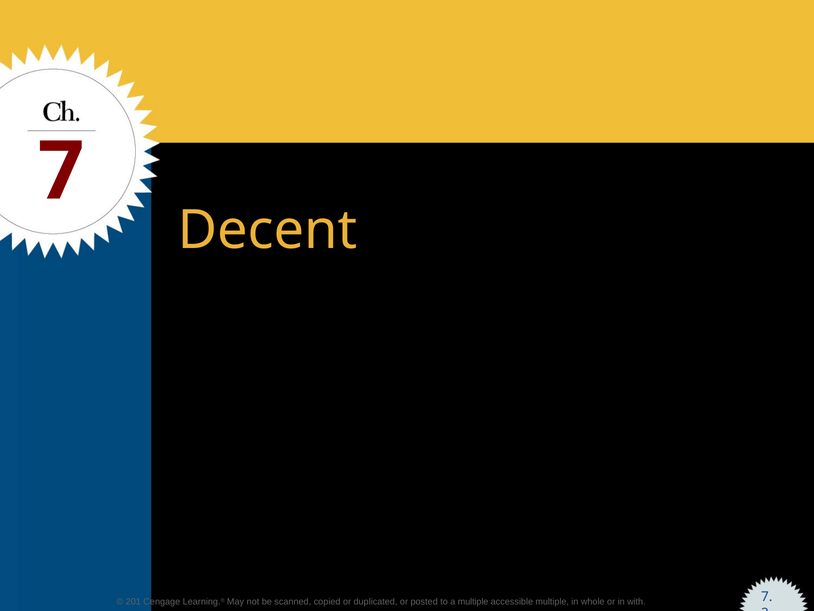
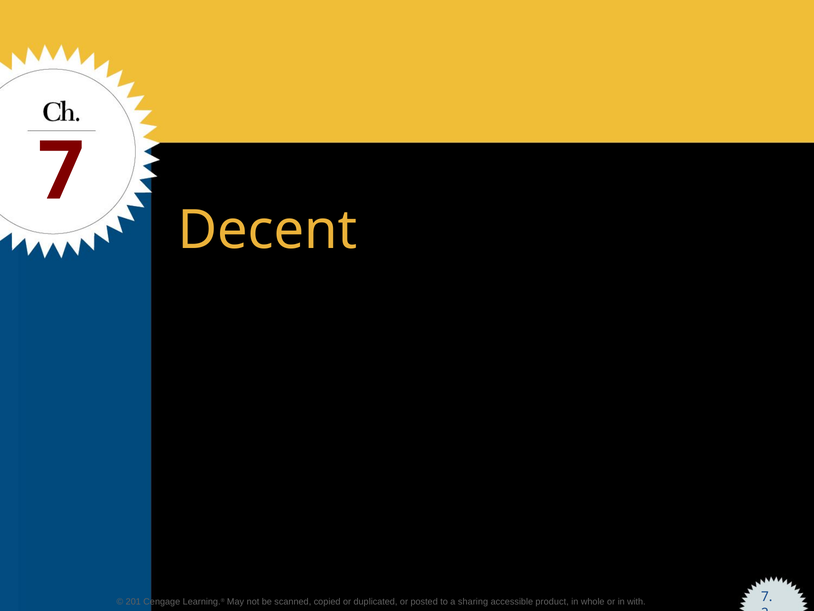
a multiple: multiple -> sharing (473, 601)
accessible multiple: multiple -> product (552, 601)
